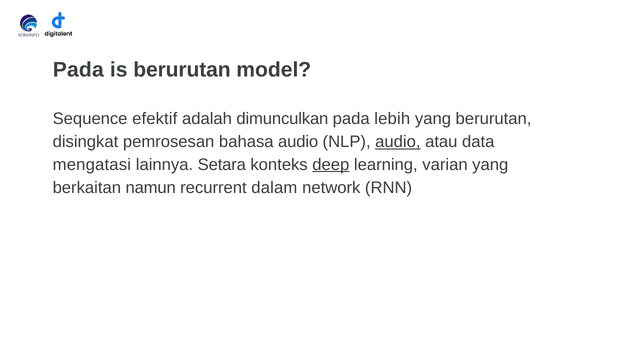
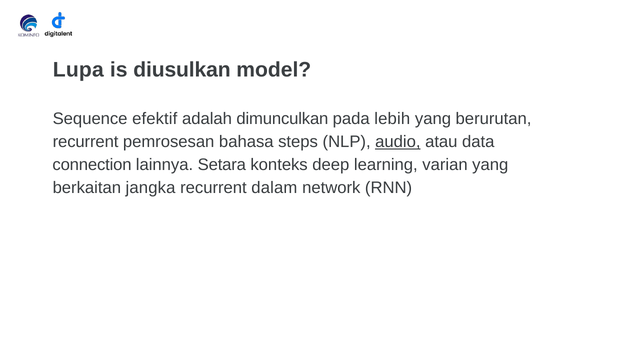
Pada: Pada -> Lupa (78, 70)
is berurutan: berurutan -> diusulkan (182, 70)
disingkat: disingkat -> recurrent (86, 142)
bahasa audio: audio -> steps (298, 142)
mengatasi: mengatasi -> connection (92, 165)
deep underline: present -> none (331, 165)
namun: namun -> jangka (151, 188)
